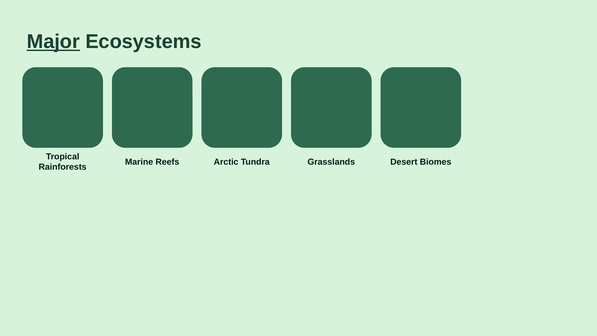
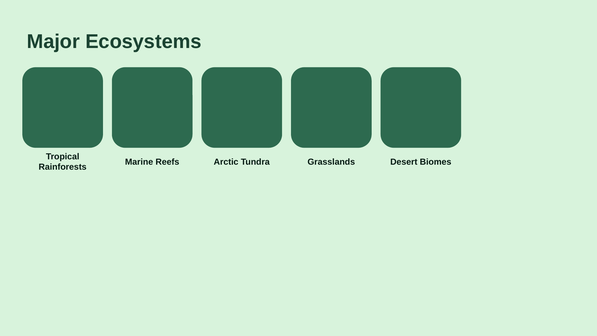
Major underline: present -> none (53, 42)
